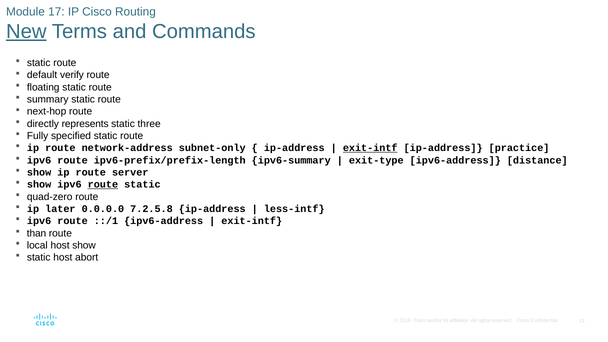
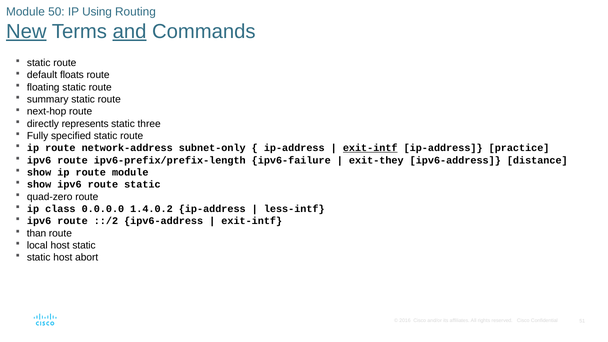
17: 17 -> 50 (56, 12)
IP Cisco: Cisco -> Using (97, 12)
and underline: none -> present (130, 32)
verify: verify -> floats (72, 75)
ipv6-summary: ipv6-summary -> ipv6-failure (291, 160)
exit-type: exit-type -> exit-they (376, 160)
route server: server -> module (130, 172)
route underline: present -> none (103, 185)
later: later -> class (60, 209)
7.2.5.8: 7.2.5.8 -> 1.4.0.2 (151, 209)
::/1: ::/1 -> ::/2 (106, 221)
host show: show -> static (84, 245)
